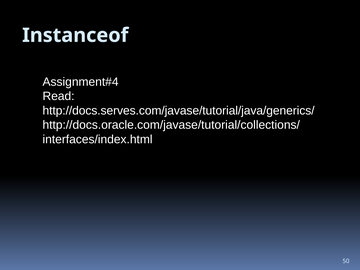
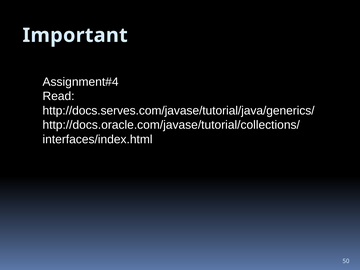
Instanceof: Instanceof -> Important (75, 35)
